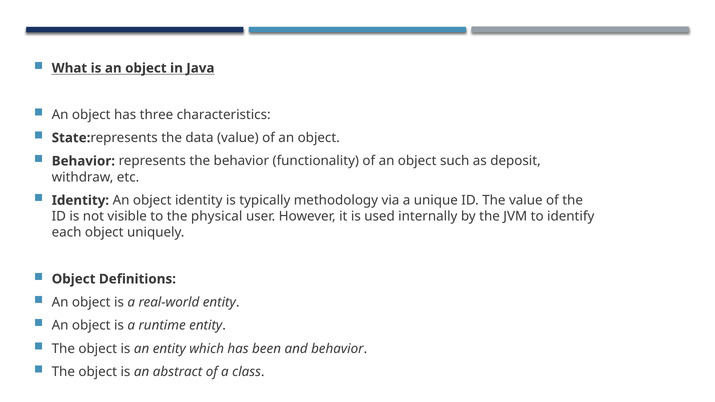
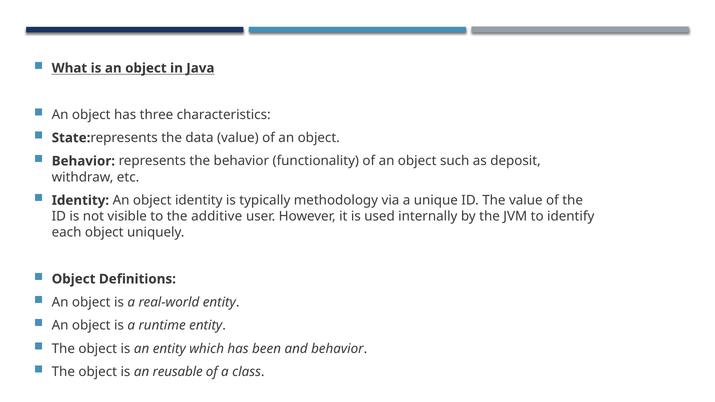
physical: physical -> additive (217, 217)
abstract: abstract -> reusable (178, 372)
